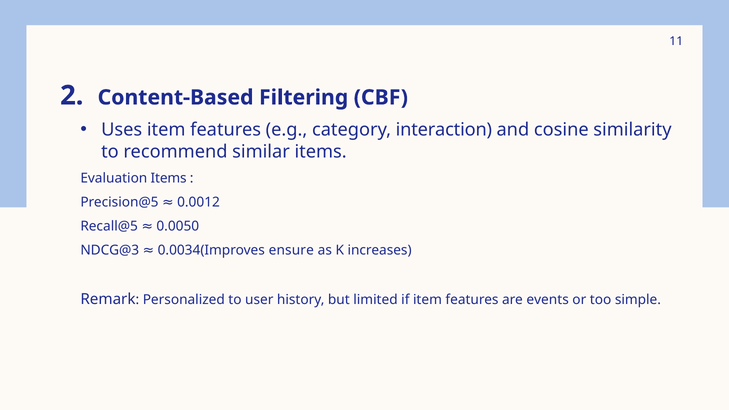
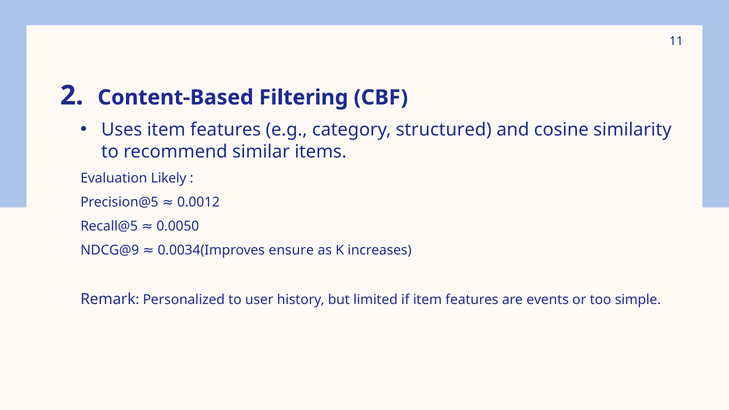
interaction: interaction -> structured (444, 130)
Evaluation Items: Items -> Likely (169, 178)
NDCG@3: NDCG@3 -> NDCG@9 (110, 250)
